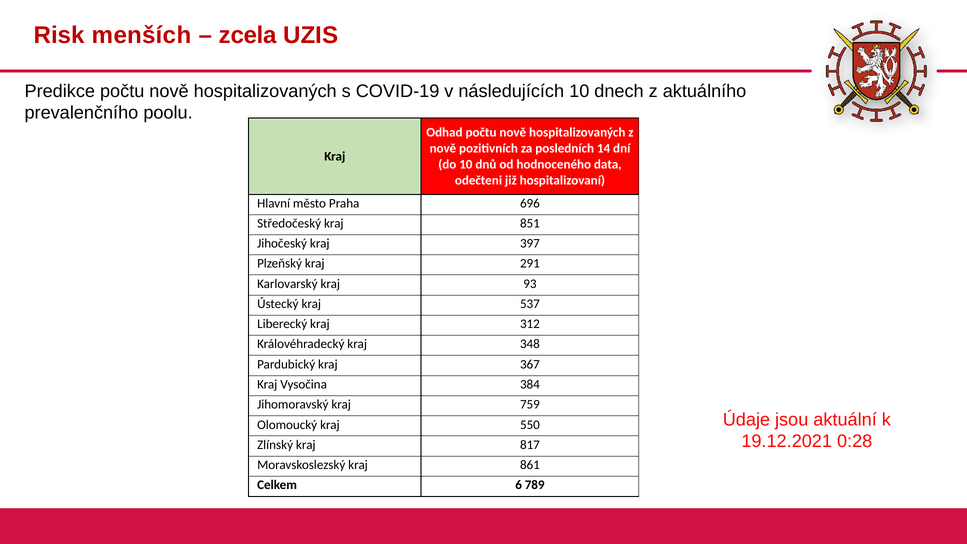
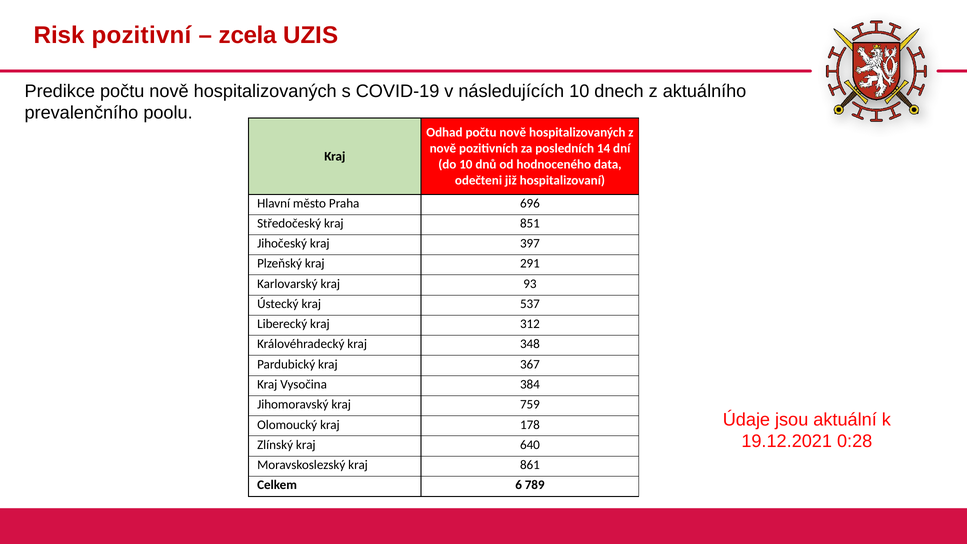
menších: menších -> pozitivní (142, 35)
550: 550 -> 178 (530, 425)
817: 817 -> 640 (530, 445)
